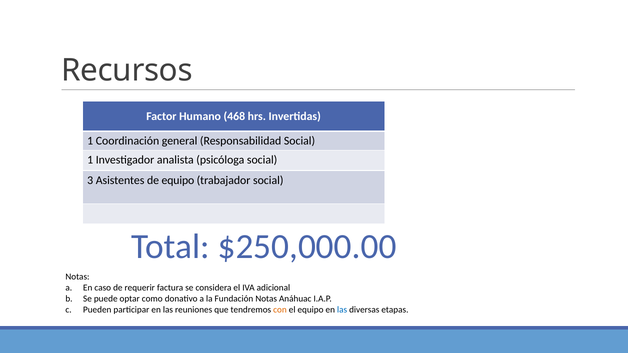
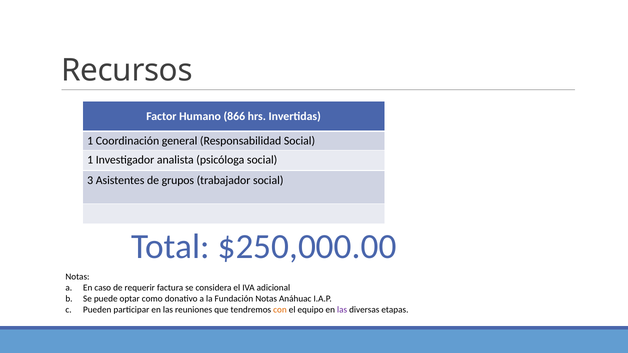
468: 468 -> 866 (234, 116)
de equipo: equipo -> grupos (178, 180)
las colour: blue -> purple (342, 310)
